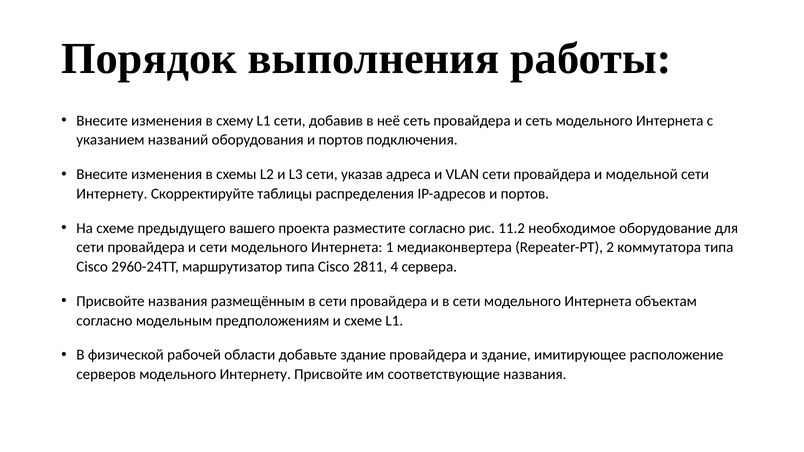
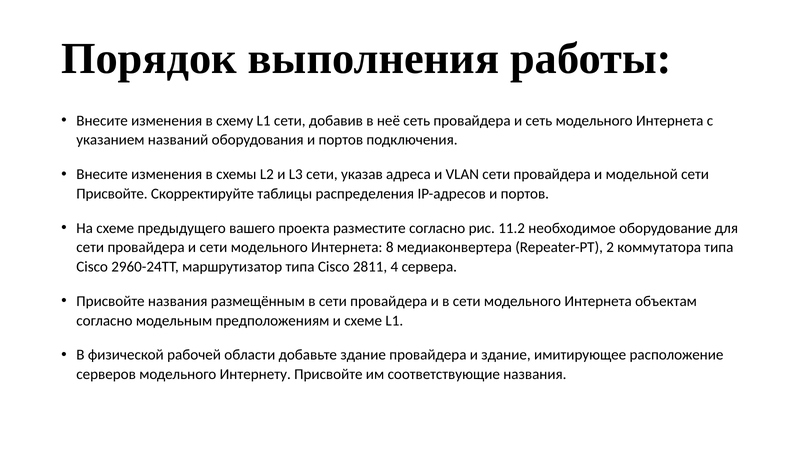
Интернету: Интернету -> Присвойте (112, 194)
1: 1 -> 8 (390, 248)
